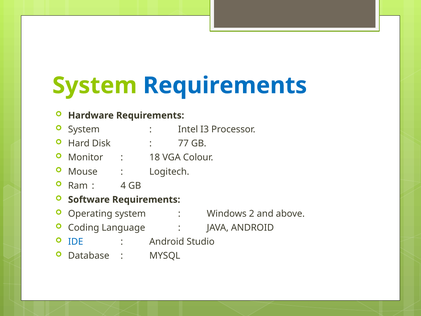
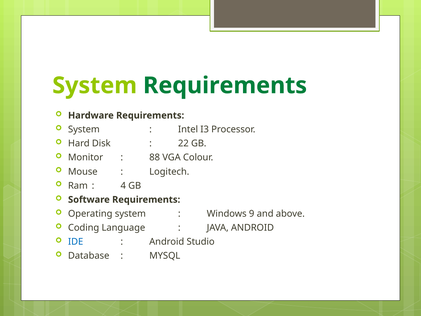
Requirements colour: blue -> green (225, 85)
77: 77 -> 22 (183, 143)
18: 18 -> 88 (155, 157)
2: 2 -> 9 (252, 214)
